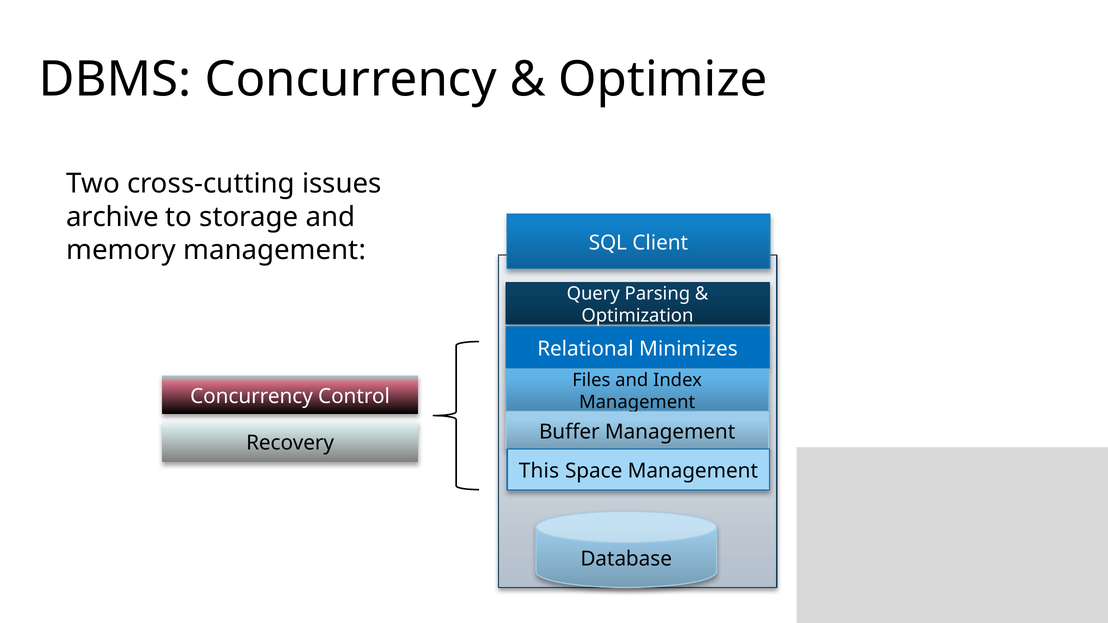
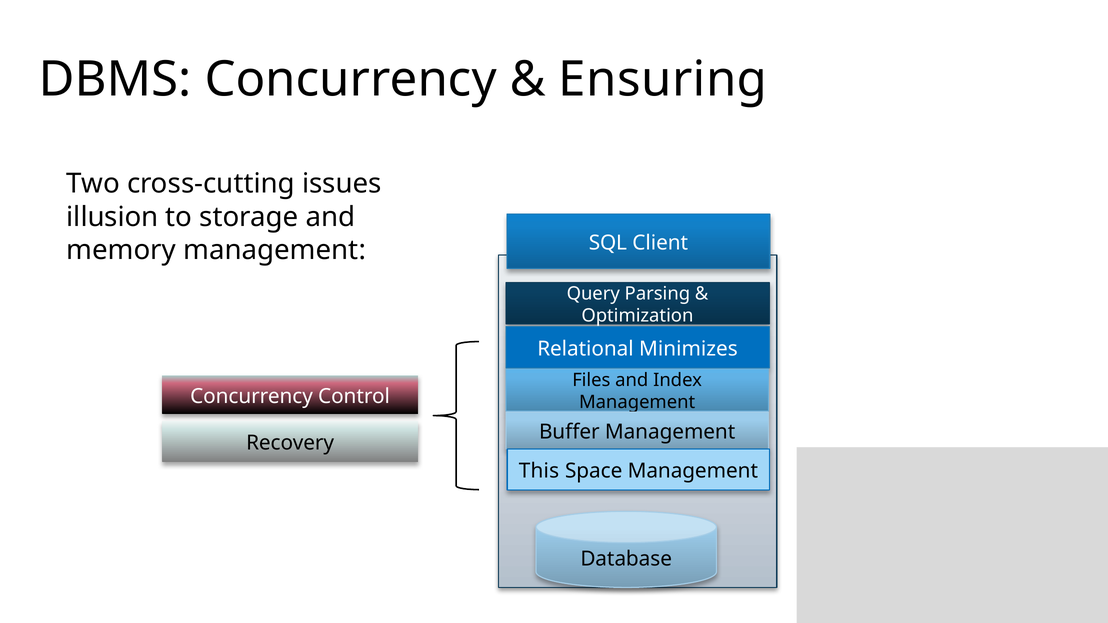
Optimize: Optimize -> Ensuring (663, 80)
archive: archive -> illusion (112, 217)
